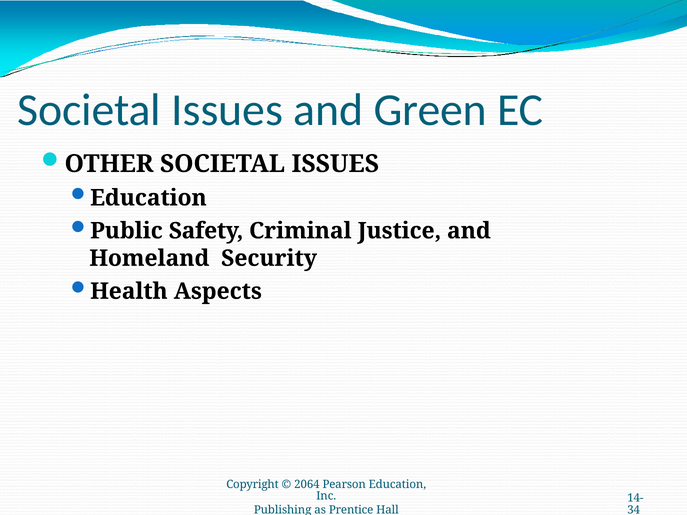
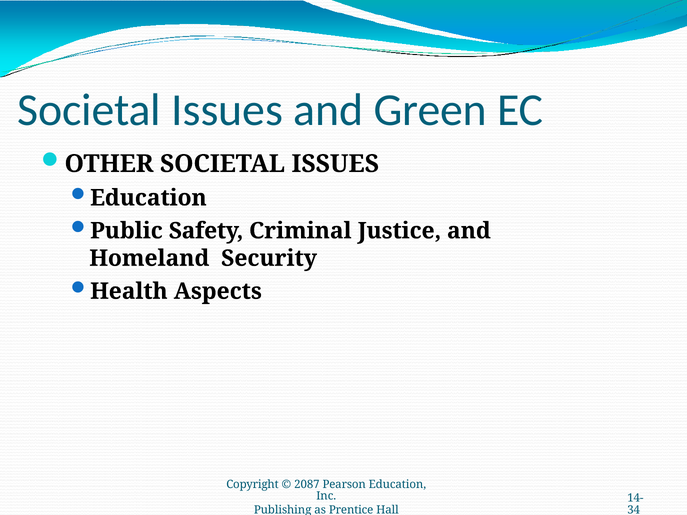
2064: 2064 -> 2087 (307, 485)
